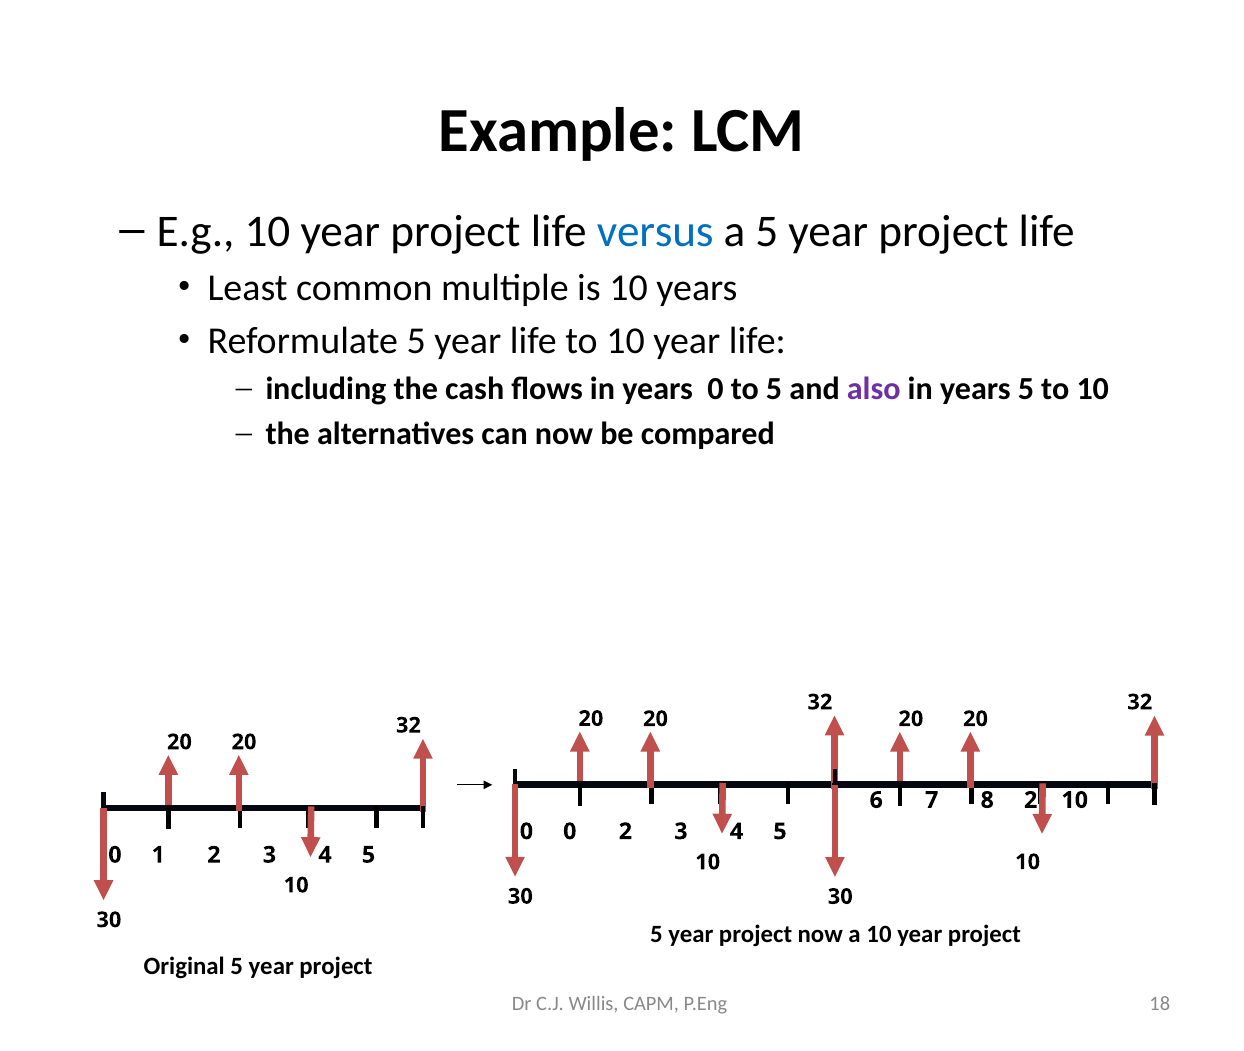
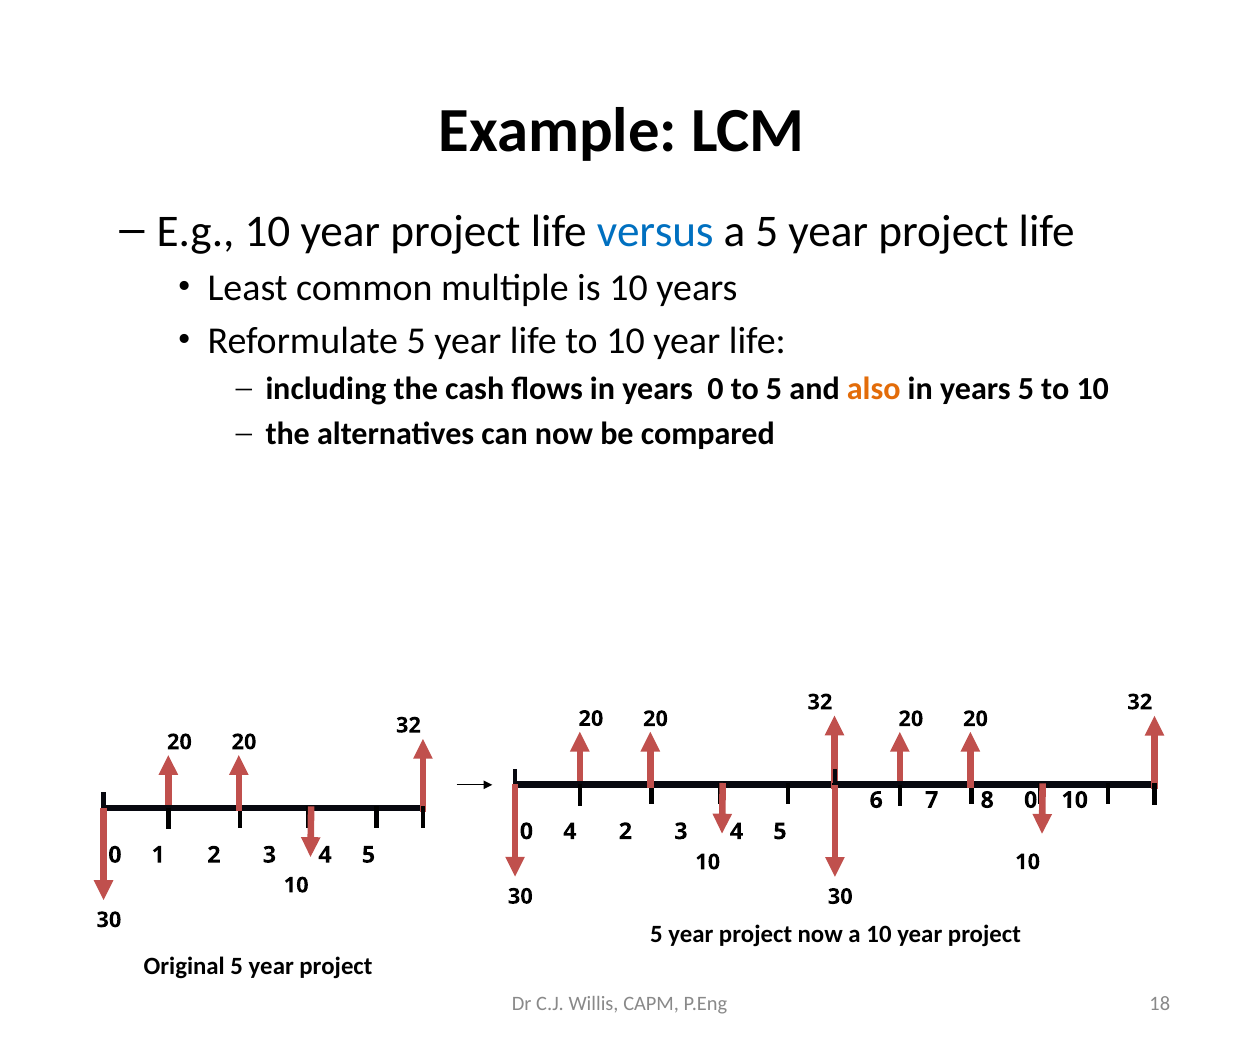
also colour: purple -> orange (874, 389)
8 2: 2 -> 0 (1031, 800)
0 0: 0 -> 4 (570, 831)
